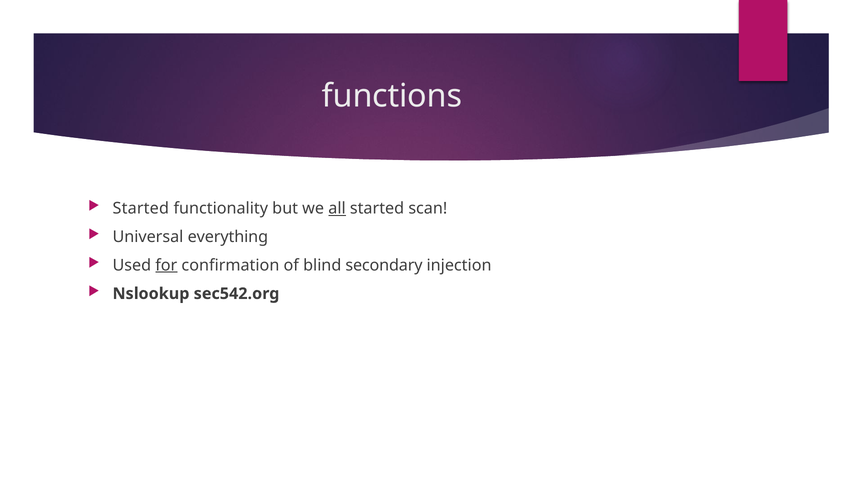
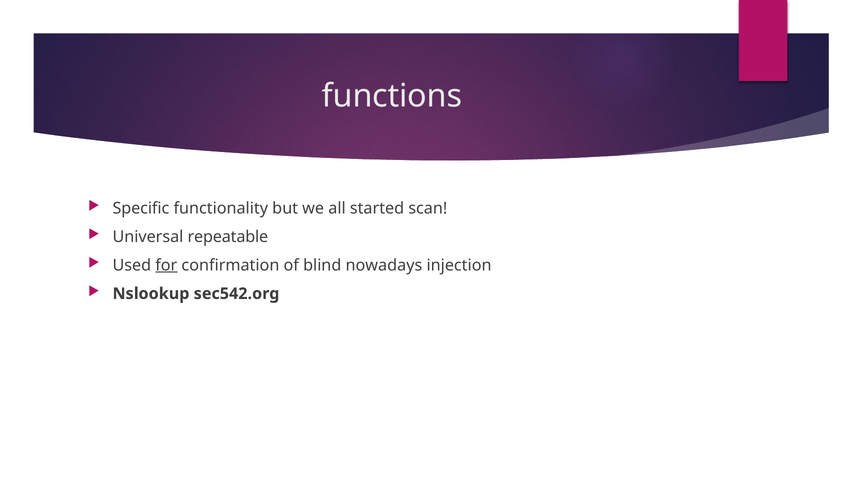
Started: Started -> Specific (141, 208)
all underline: present -> none (337, 208)
everything: everything -> repeatable (228, 236)
secondary: secondary -> nowadays (384, 265)
